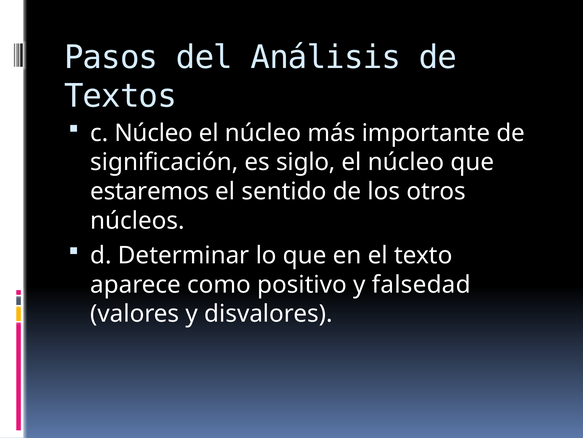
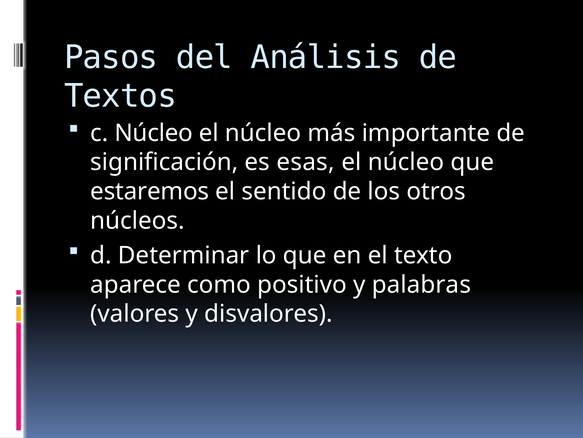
siglo: siglo -> esas (306, 162)
falsedad: falsedad -> palabras (421, 284)
